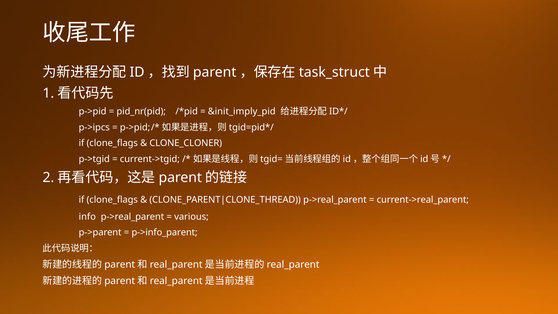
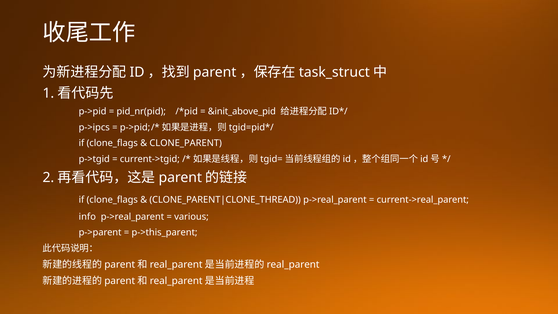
&init_imply_pid: &init_imply_pid -> &init_above_pid (242, 111)
CLONE_CLONER: CLONE_CLONER -> CLONE_PARENT (186, 143)
p->info_parent: p->info_parent -> p->this_parent (165, 232)
